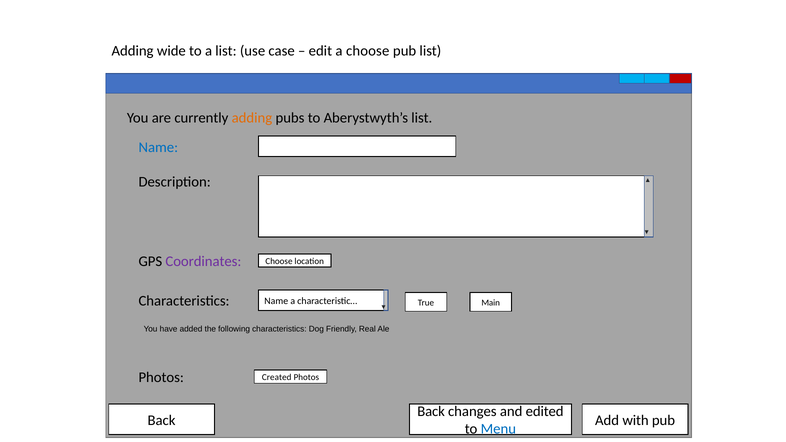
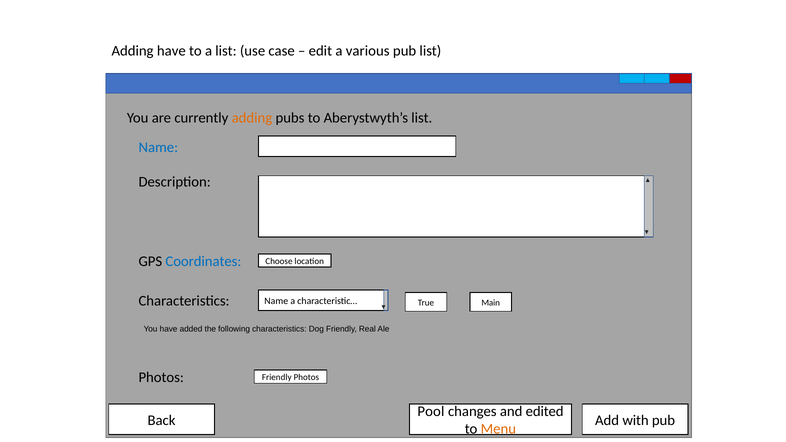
Adding wide: wide -> have (171, 51)
a choose: choose -> various (368, 51)
Coordinates colour: purple -> blue (203, 261)
Created: Created -> Friendly (277, 377)
Back: Back -> Pool (431, 412)
Menu colour: blue -> orange (498, 429)
